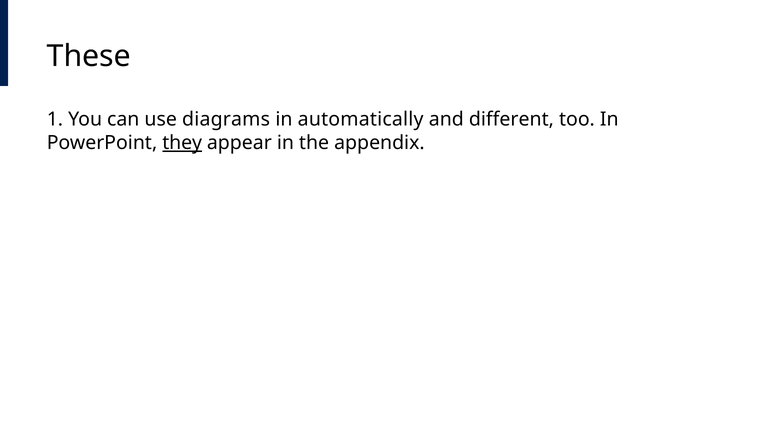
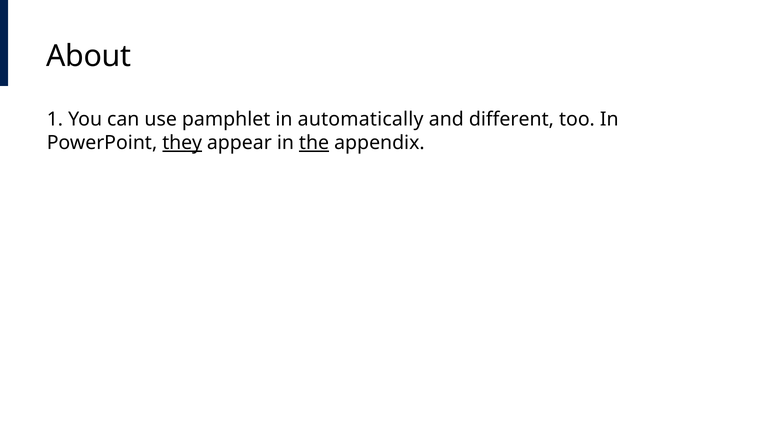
These: These -> About (89, 56)
diagrams: diagrams -> pamphlet (226, 119)
the underline: none -> present (314, 143)
